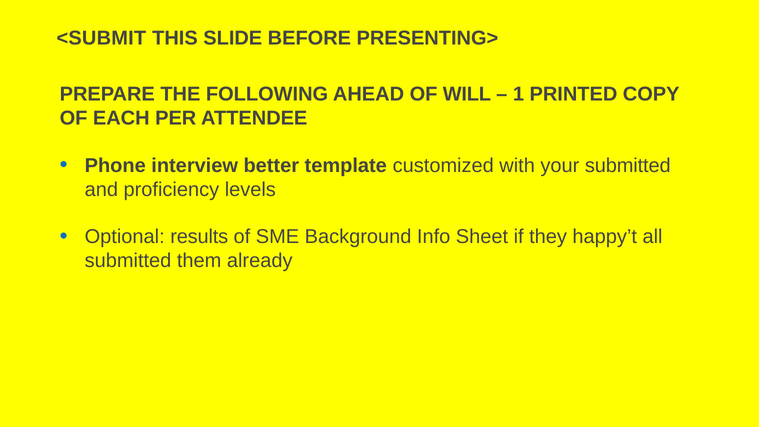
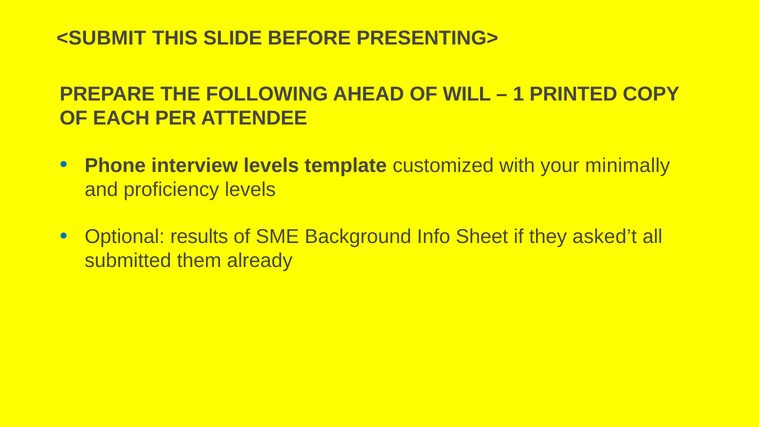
interview better: better -> levels (271, 165)
your submitted: submitted -> minimally (628, 165)
happy’t: happy’t -> asked’t (605, 237)
